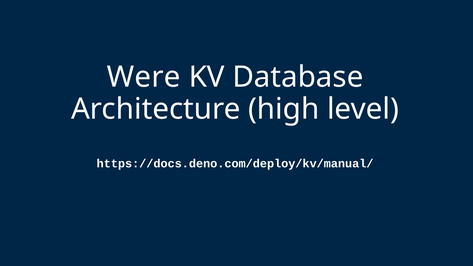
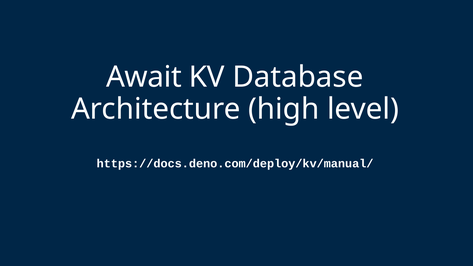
Were: Were -> Await (144, 77)
